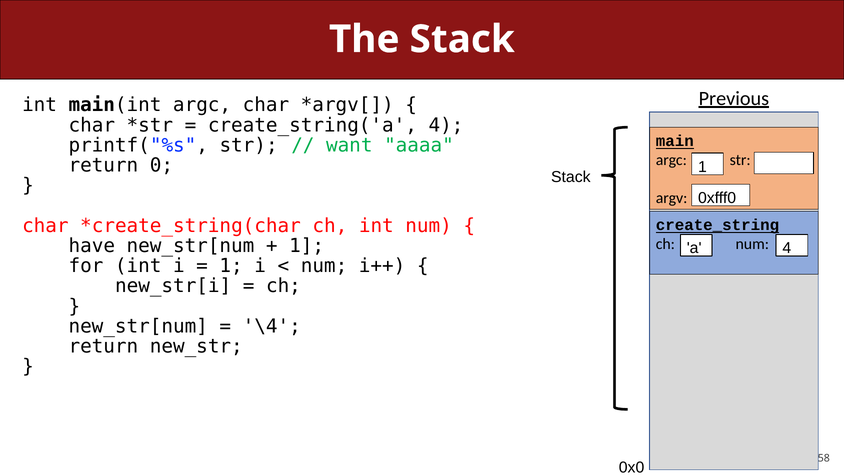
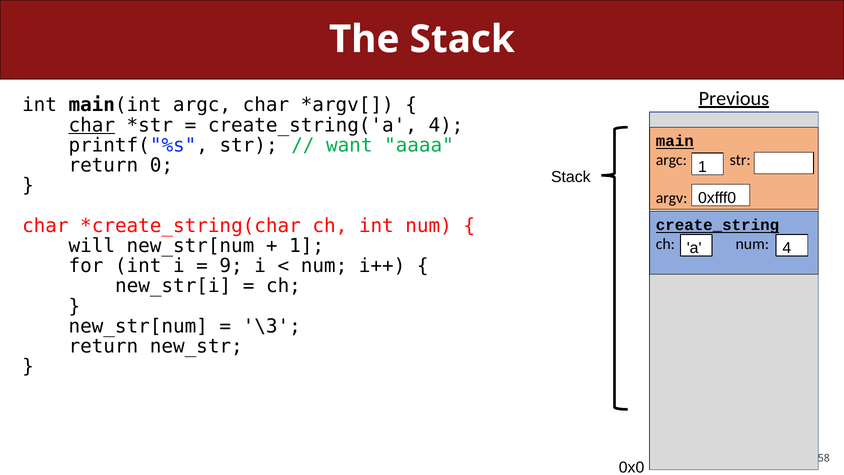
char underline: none -> present (92, 125)
have: have -> will (92, 246)
1: 1 -> 9 (231, 266)
\4: \4 -> \3 (272, 326)
